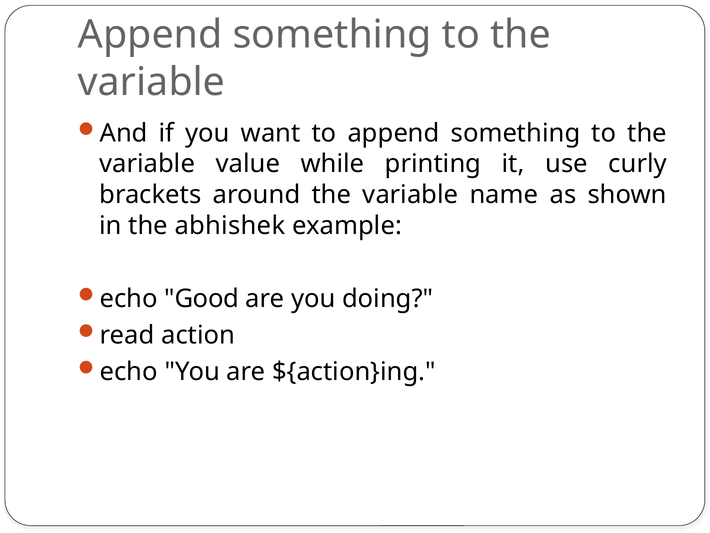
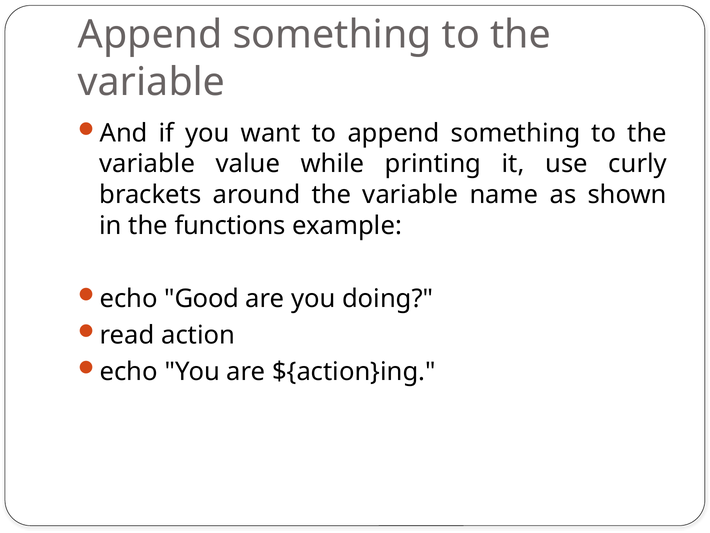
abhishek: abhishek -> functions (230, 225)
